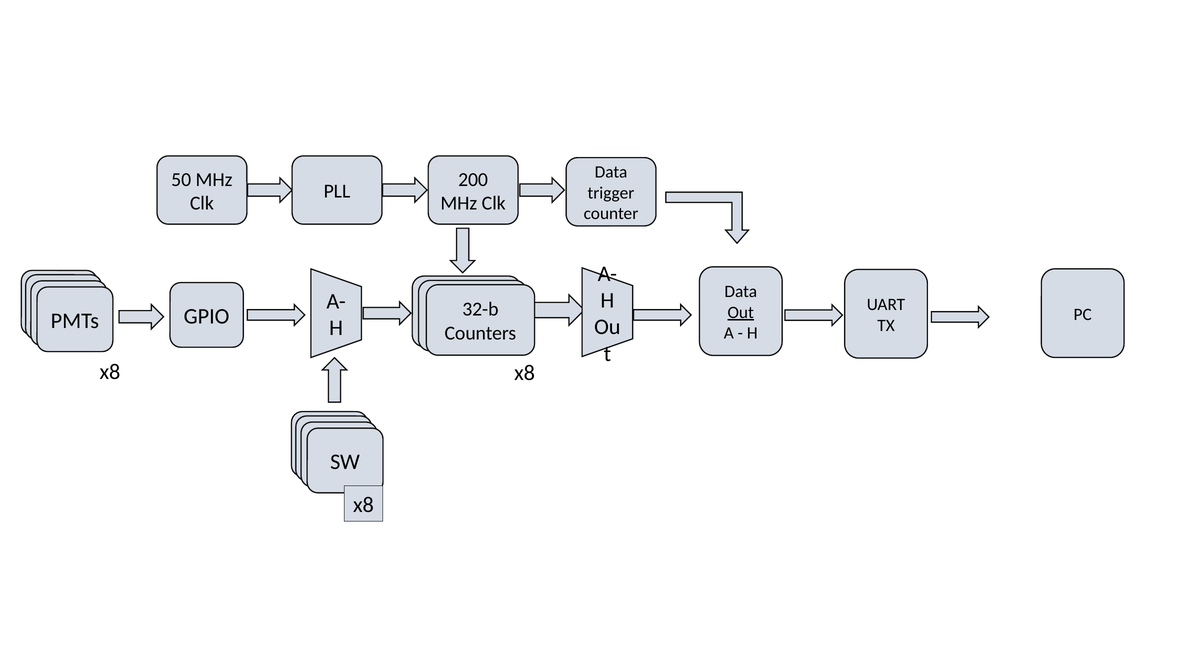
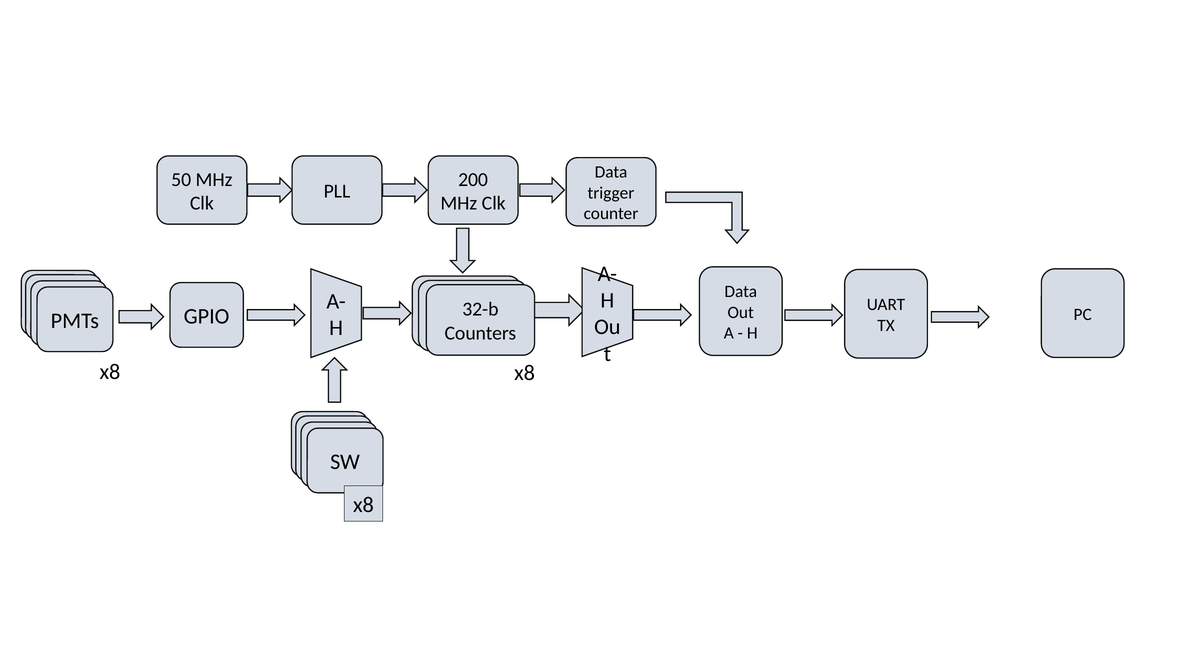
Out underline: present -> none (741, 312)
